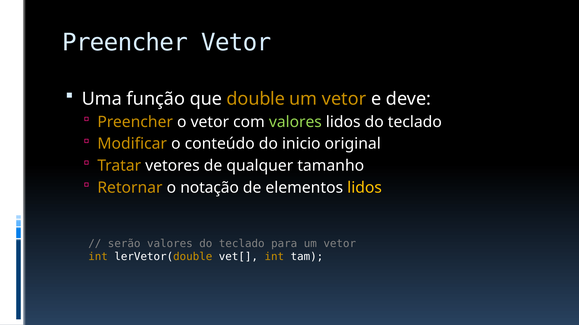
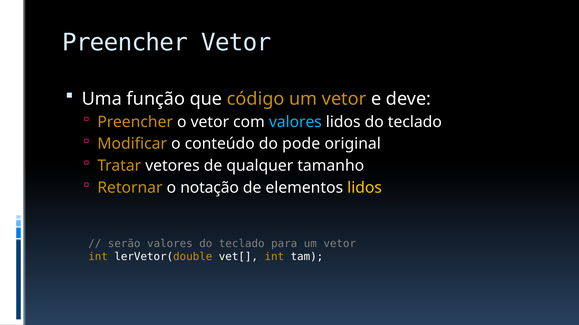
double: double -> código (256, 99)
valores colour: light green -> light blue (295, 122)
inicio: inicio -> pode (301, 144)
